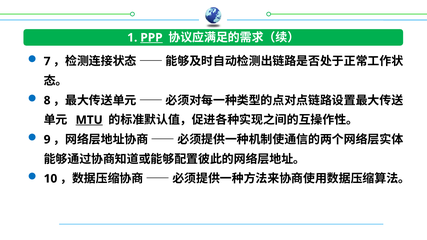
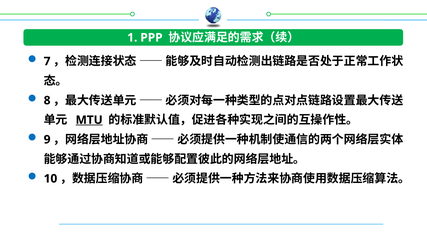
PPP underline: present -> none (151, 38)
